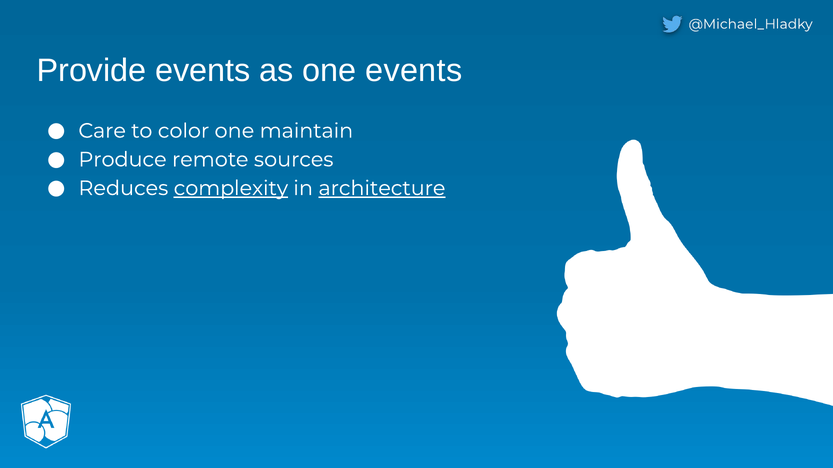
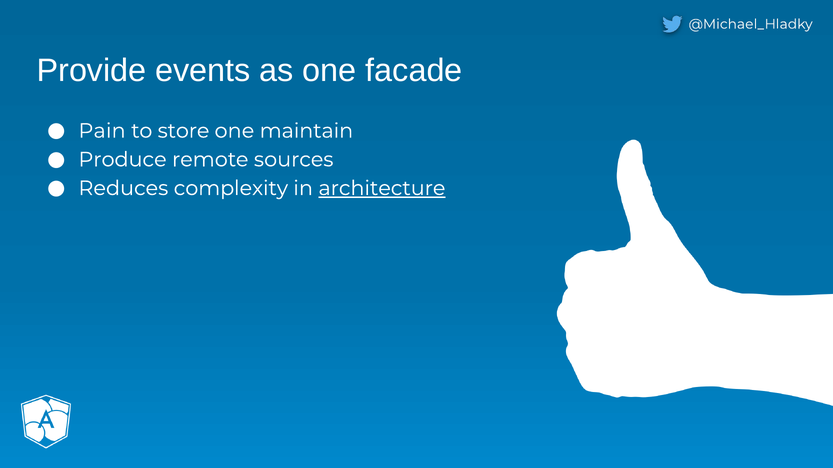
one events: events -> facade (414, 71)
Care: Care -> Pain (102, 131)
color: color -> store (184, 131)
complexity underline: present -> none (231, 188)
